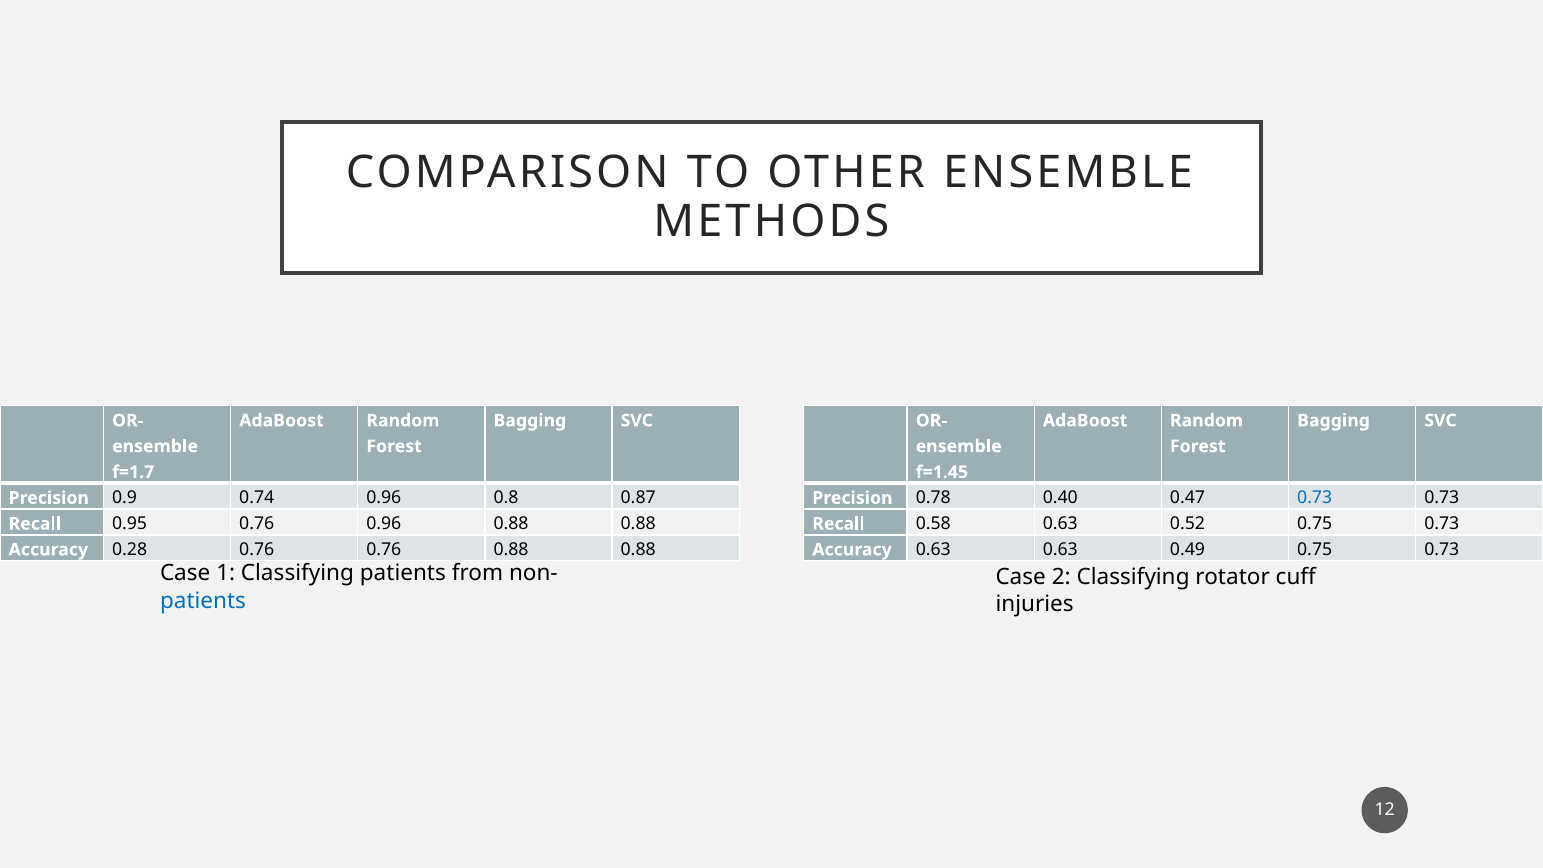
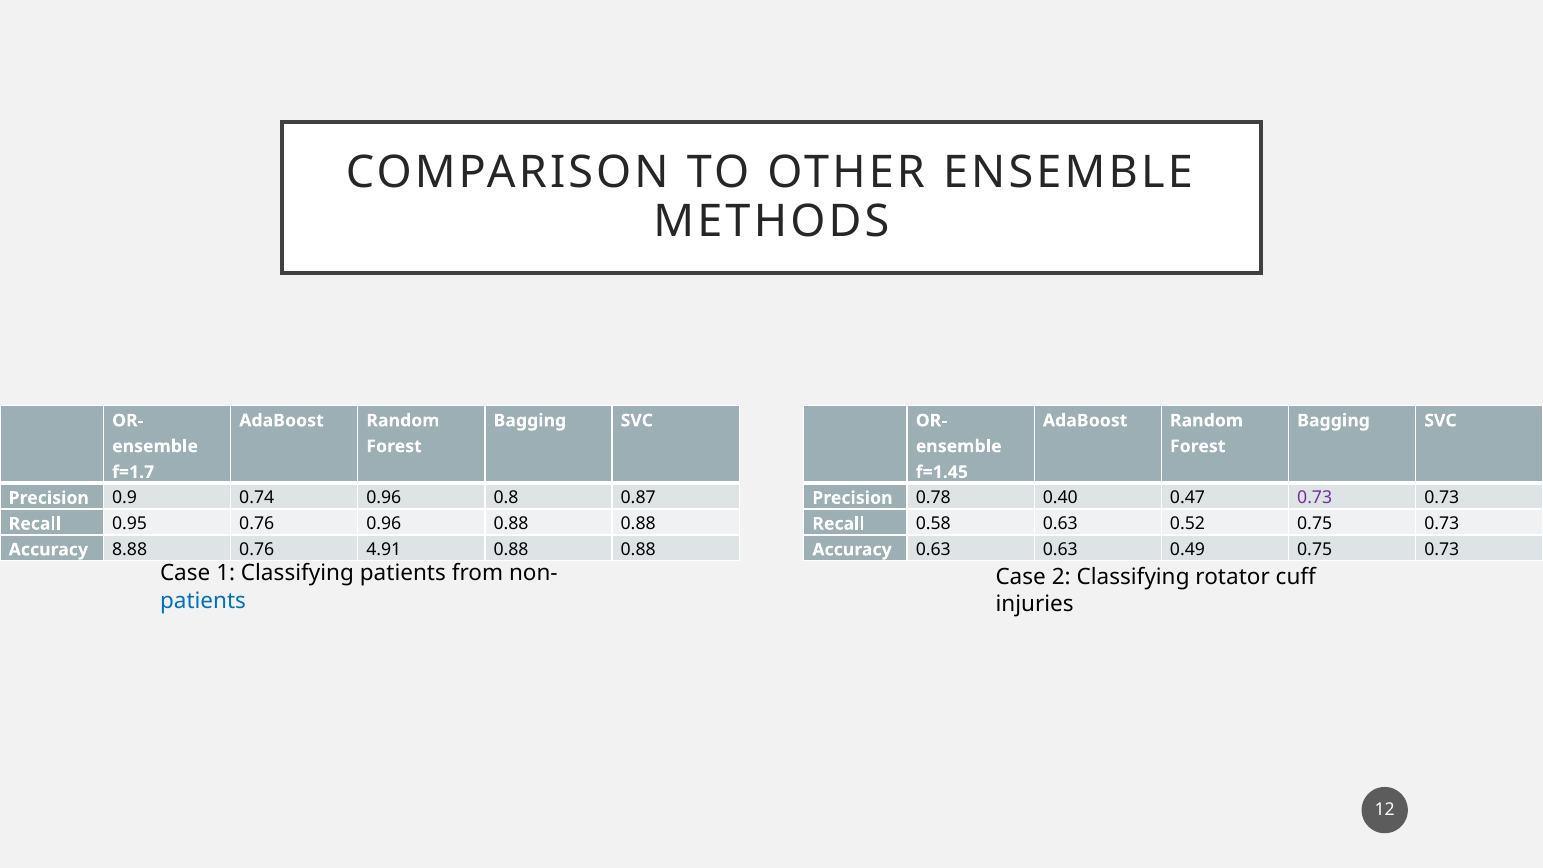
0.73 colour: blue -> purple (1315, 498)
0.28: 0.28 -> 8.88 (130, 550)
0.76 0.76: 0.76 -> 4.91 (384, 550)
